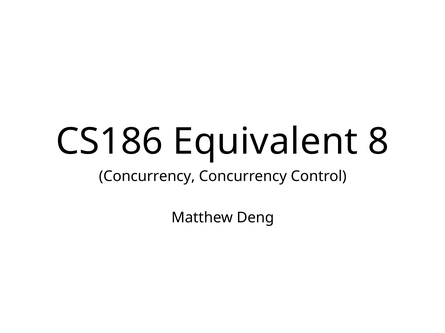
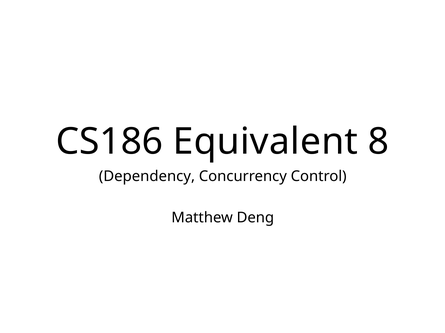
Concurrency: Concurrency -> Dependency (147, 177)
